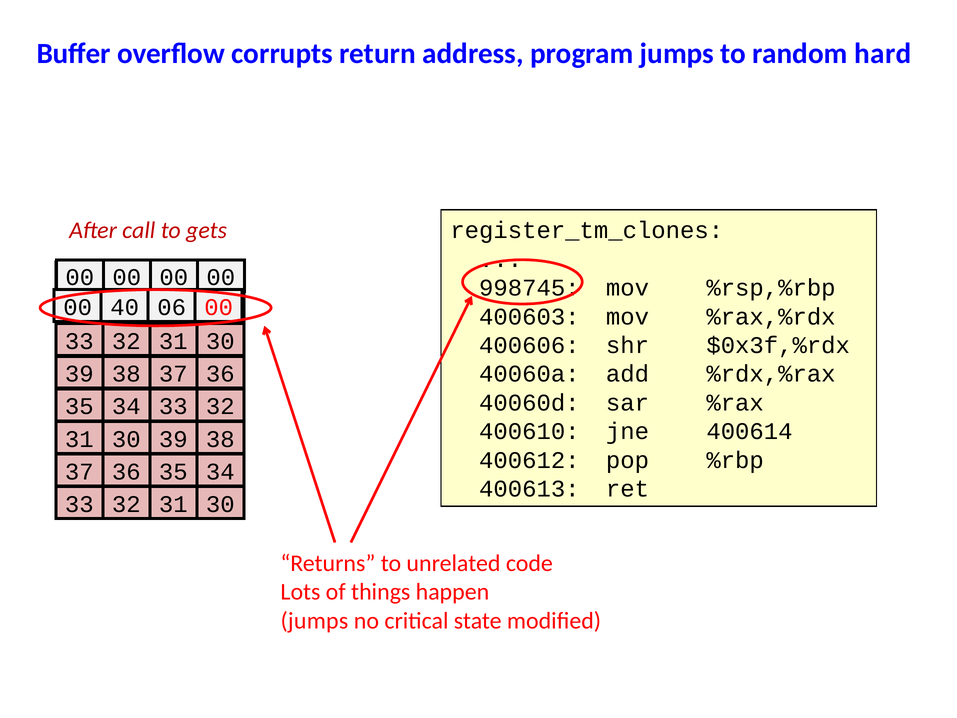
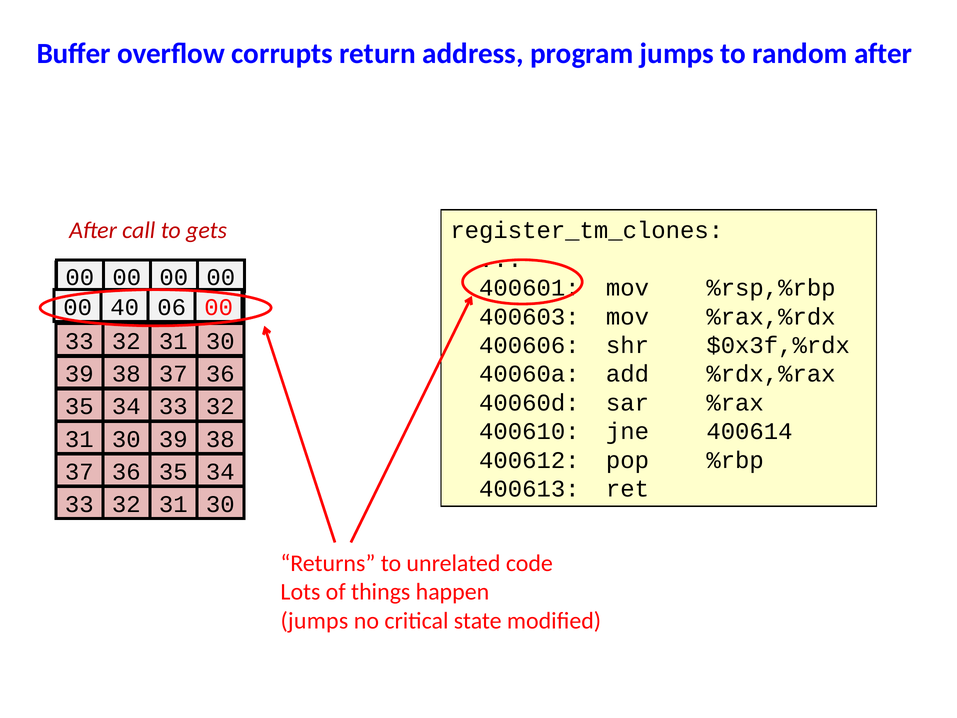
random hard: hard -> after (883, 54)
998745: 998745 -> 400601 (529, 288)
